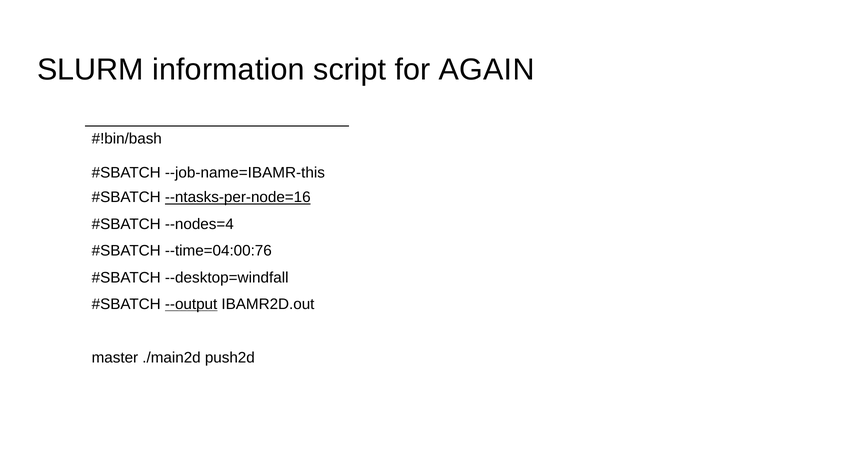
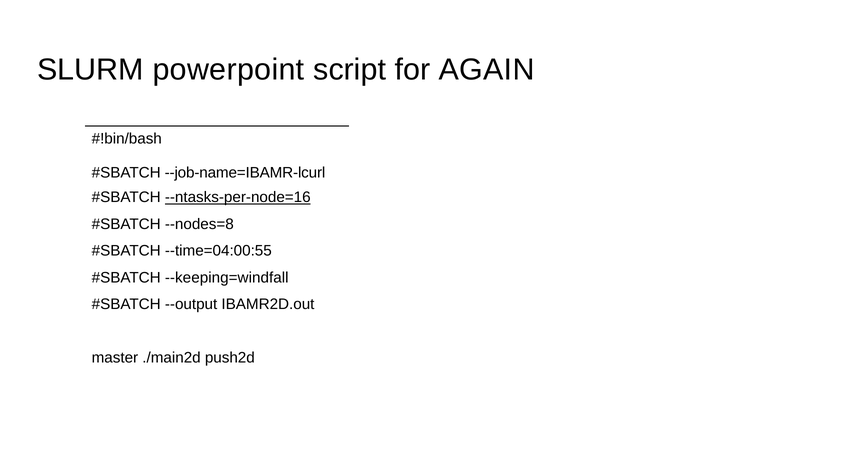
information: information -> powerpoint (228, 70)
--job-name=IBAMR-this: --job-name=IBAMR-this -> --job-name=IBAMR-lcurl (245, 173)
--nodes=4: --nodes=4 -> --nodes=8 (199, 225)
--time=04:00:76: --time=04:00:76 -> --time=04:00:55 (218, 251)
--desktop=windfall: --desktop=windfall -> --keeping=windfall (227, 278)
--output underline: present -> none (191, 305)
